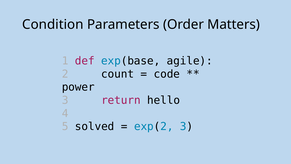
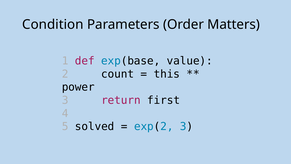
agile: agile -> value (190, 61)
code: code -> this (167, 74)
hello: hello -> first (164, 100)
